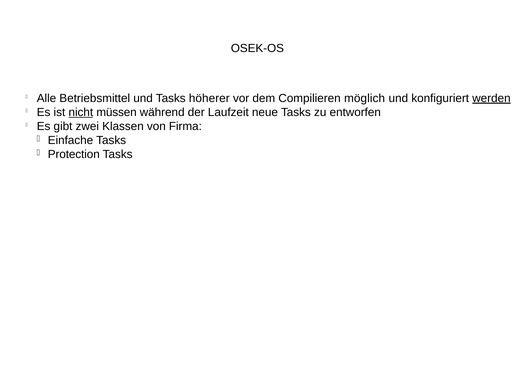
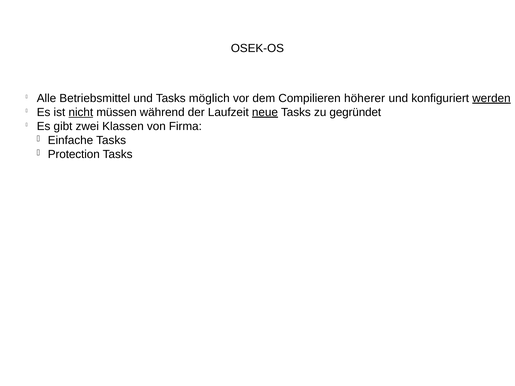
höherer: höherer -> möglich (209, 98)
möglich: möglich -> höherer (365, 98)
neue underline: none -> present (265, 112)
entworfen: entworfen -> gegründet (355, 112)
